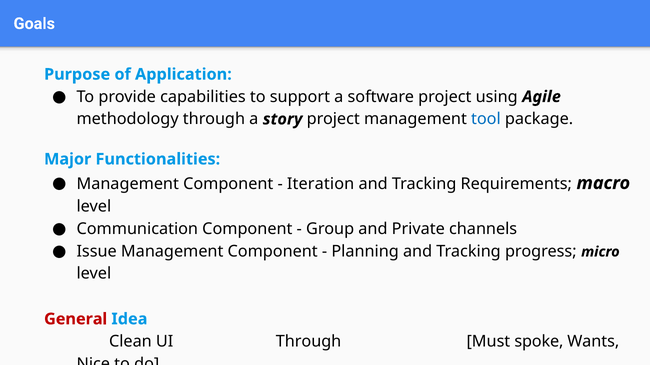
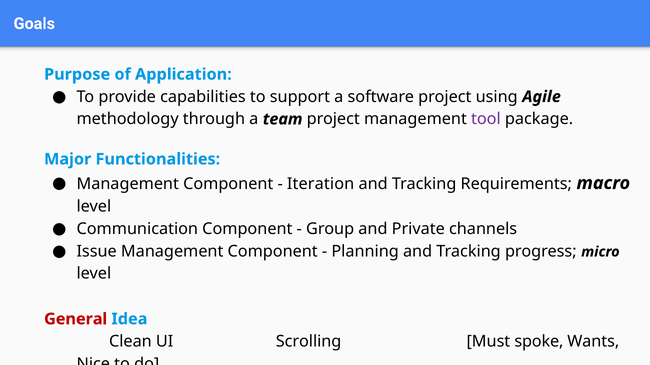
story: story -> team (283, 119)
tool colour: blue -> purple (486, 119)
UI Through: Through -> Scrolling (309, 342)
